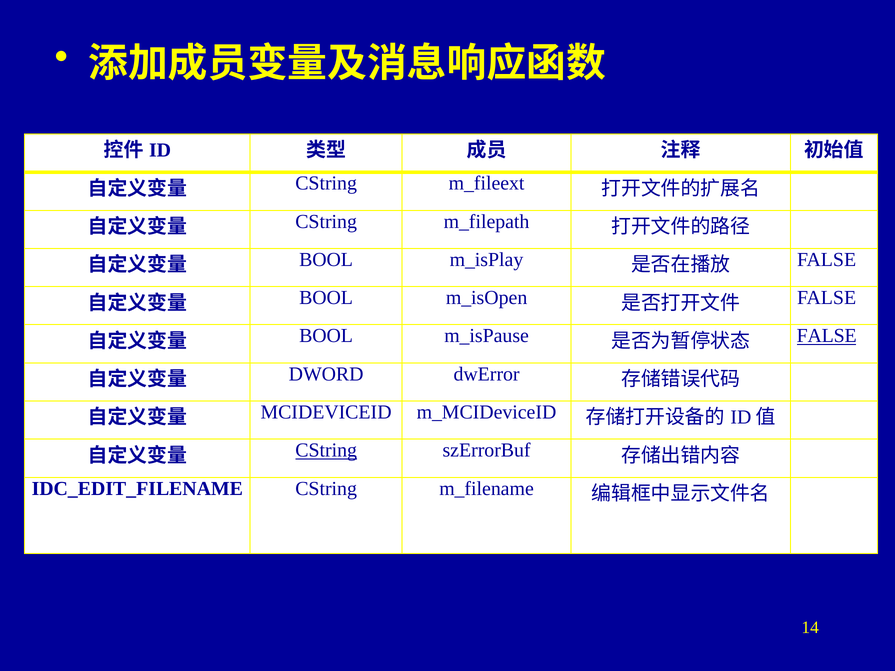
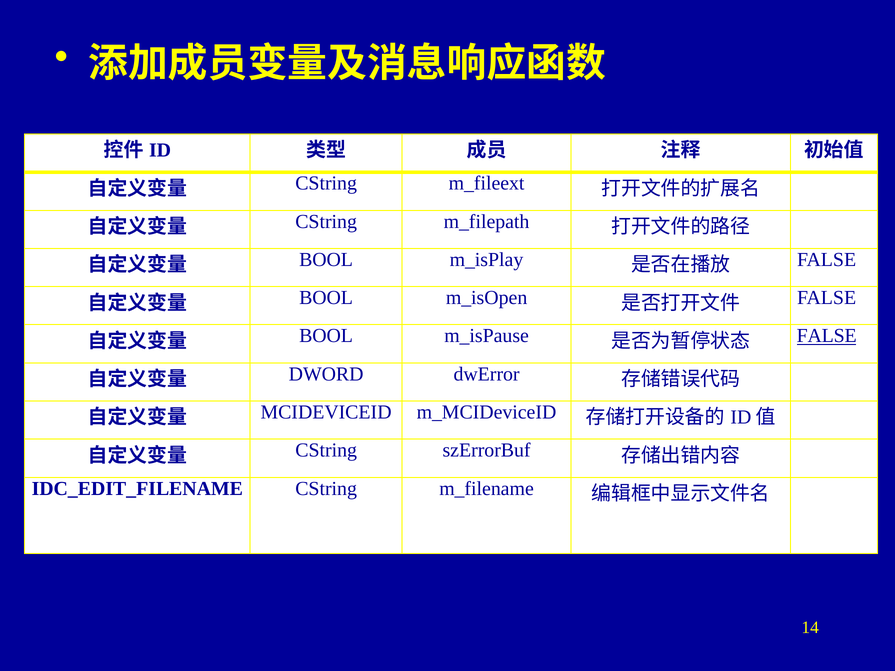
CString underline: present -> none (326, 451)
